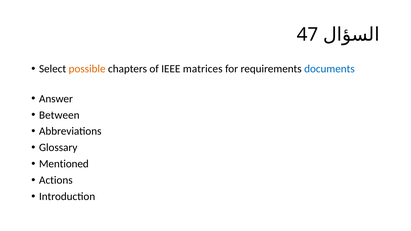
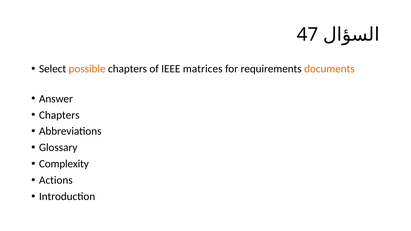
documents colour: blue -> orange (329, 69)
Between: Between -> Chapters (59, 115)
Mentioned: Mentioned -> Complexity (64, 164)
